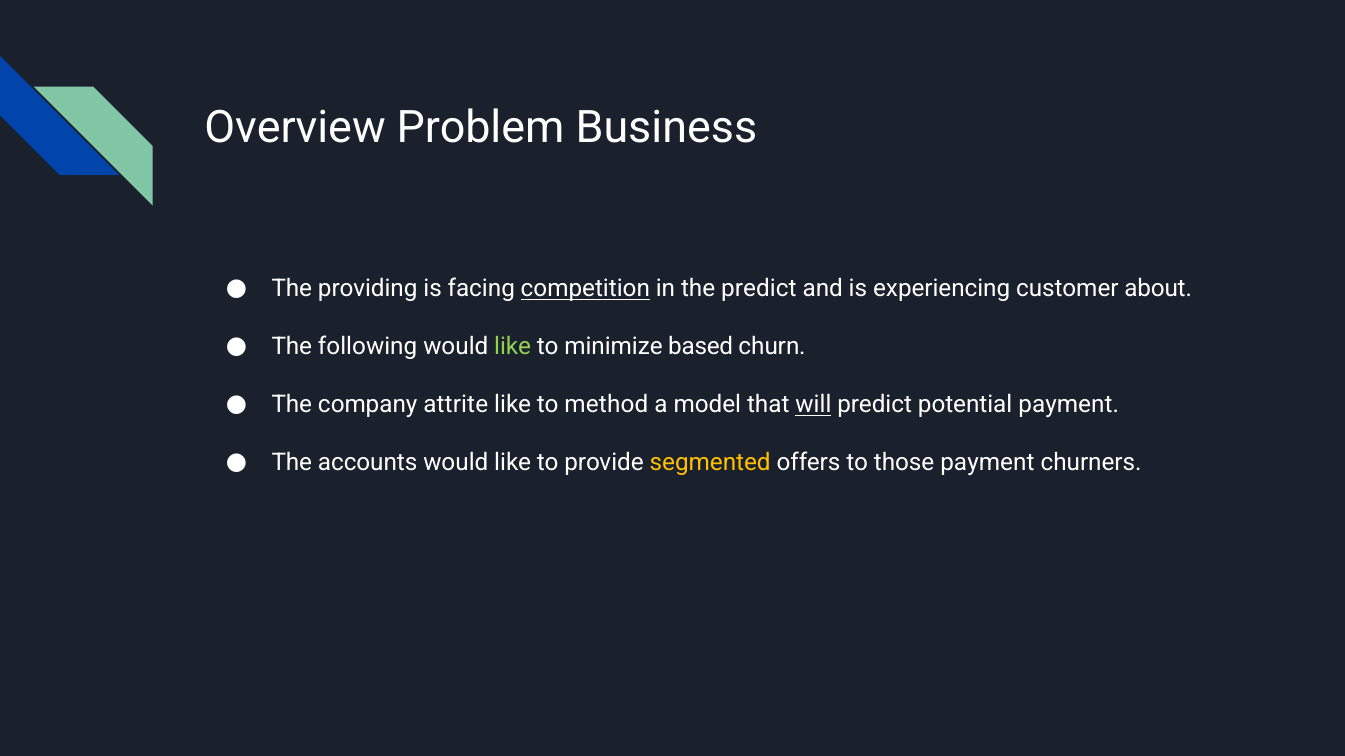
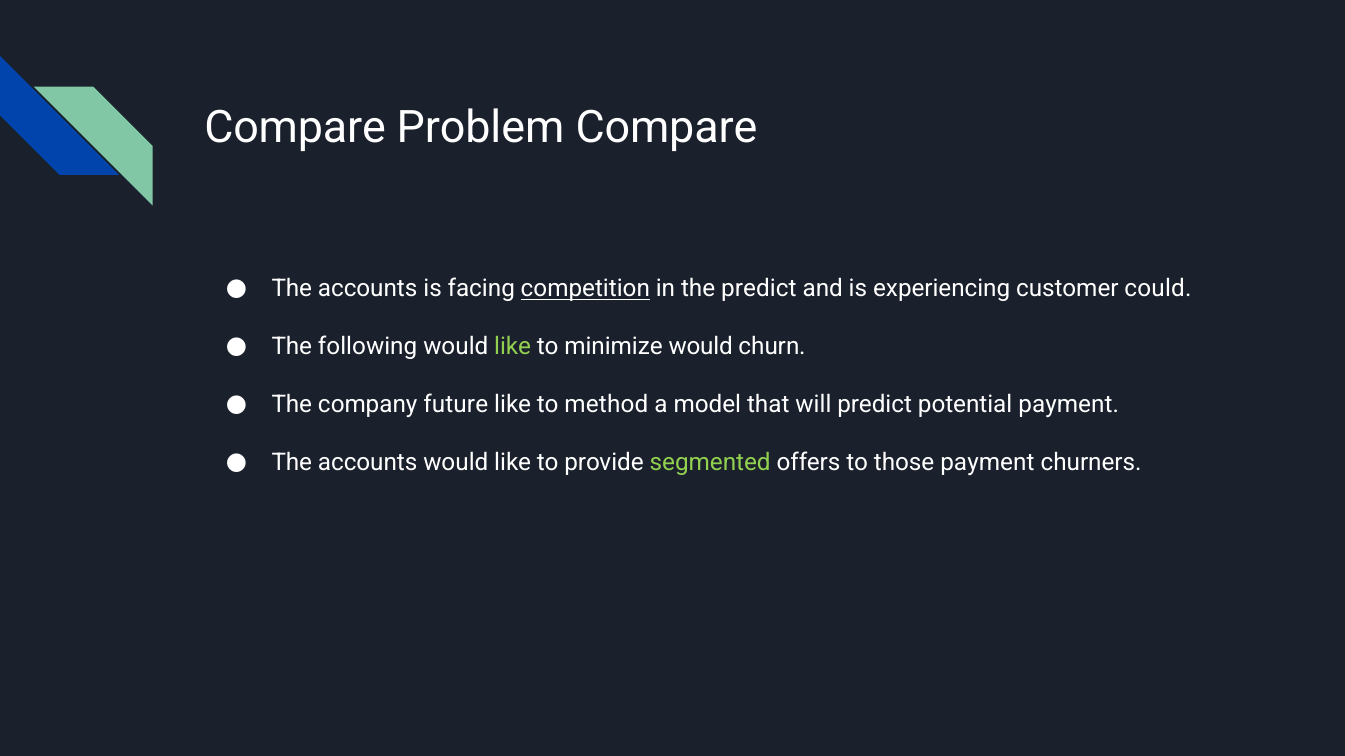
Overview: Overview -> Compare (295, 128)
Problem Business: Business -> Compare (666, 128)
providing: providing -> accounts (368, 289)
about: about -> could (1158, 289)
minimize based: based -> would (701, 347)
attrite: attrite -> future (456, 405)
will underline: present -> none (813, 405)
segmented colour: yellow -> light green (710, 463)
